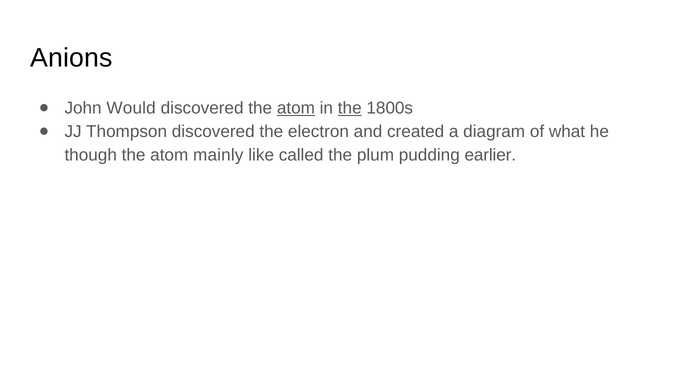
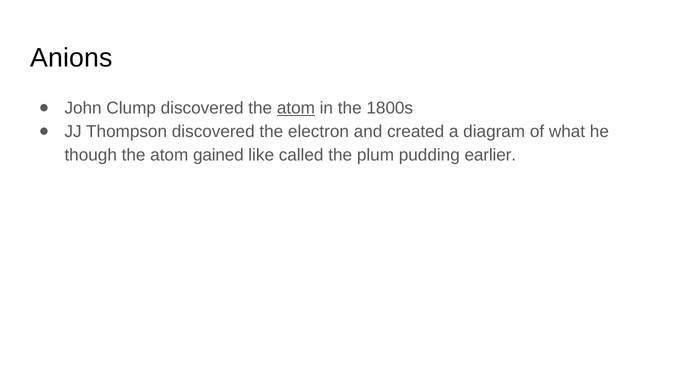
Would: Would -> Clump (131, 108)
the underline: present -> none (350, 108)
mainly: mainly -> gained (218, 155)
